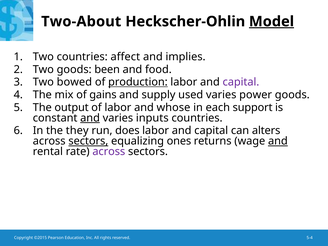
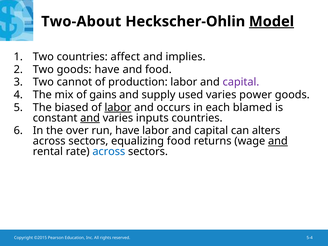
goods been: been -> have (107, 69)
bowed: bowed -> cannot (74, 82)
production underline: present -> none (138, 82)
output: output -> biased (72, 107)
labor underline: none -> present (118, 107)
whose: whose -> occurs (173, 107)
support: support -> blamed (252, 107)
they: they -> over (77, 131)
run does: does -> have (127, 131)
sectors underline: present -> none (88, 141)
equalizing ones: ones -> food (179, 141)
across colour: purple -> blue (109, 152)
